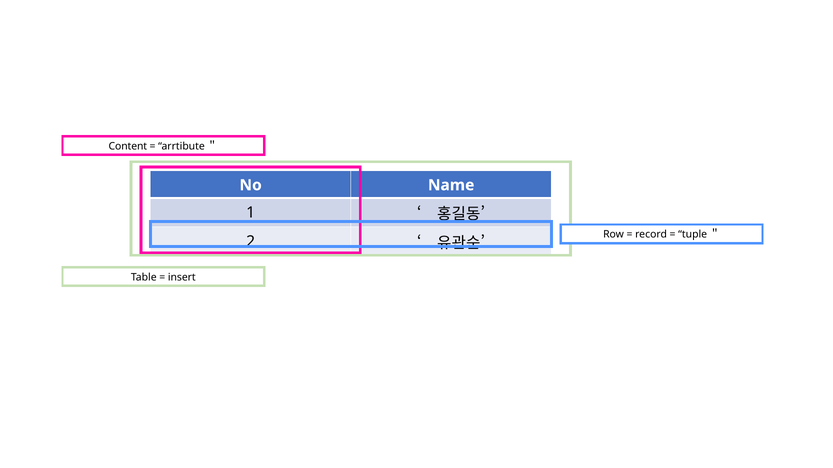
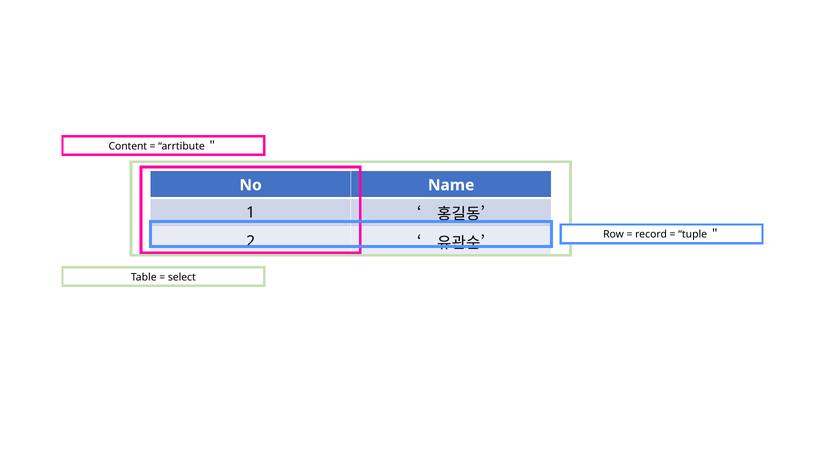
insert: insert -> select (182, 278)
